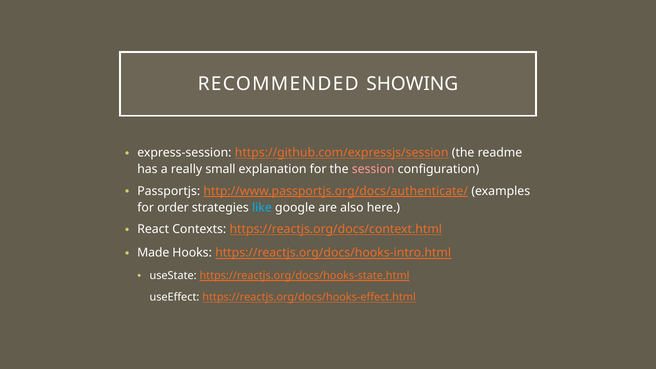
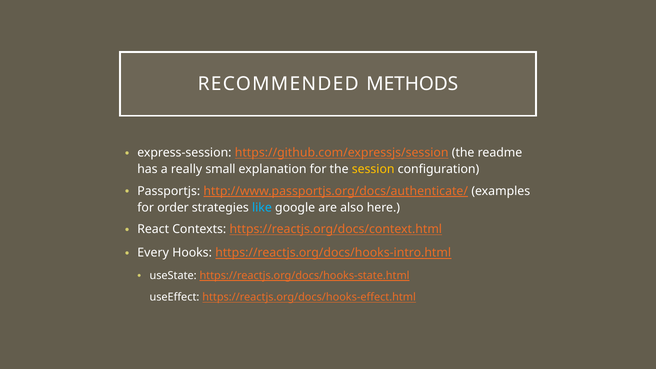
SHOWING: SHOWING -> METHODS (412, 84)
session colour: pink -> yellow (373, 169)
Made: Made -> Every (153, 253)
